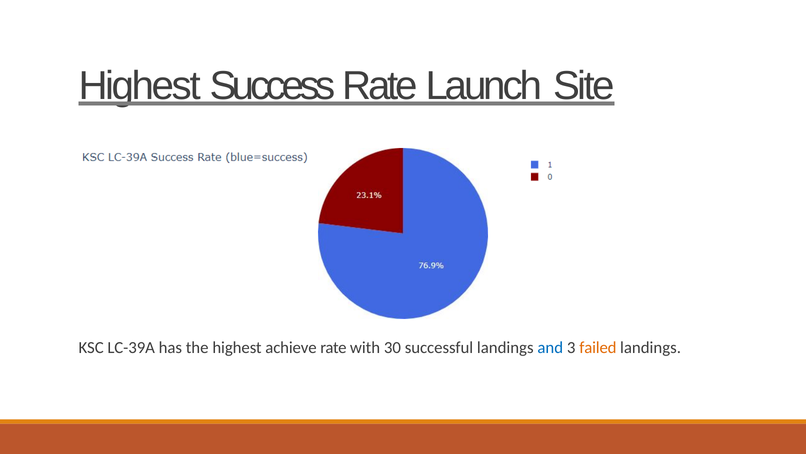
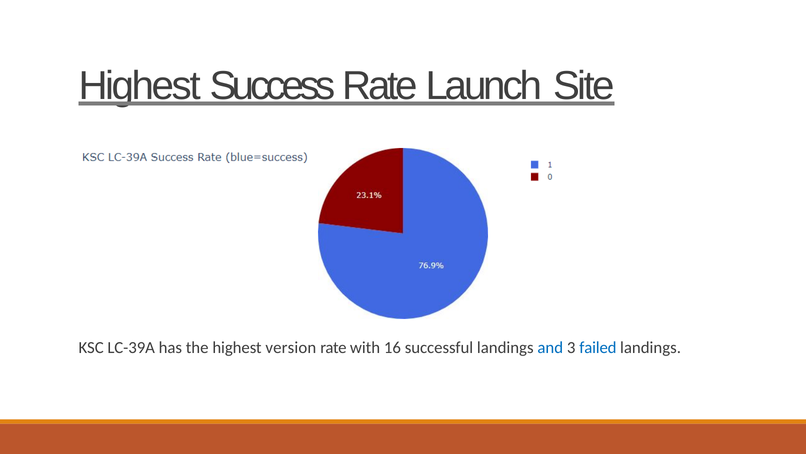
achieve: achieve -> version (291, 347)
30: 30 -> 16 (392, 347)
failed colour: orange -> blue (598, 347)
